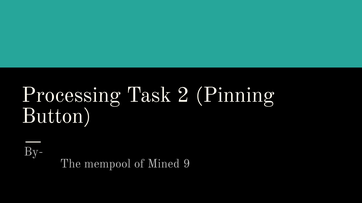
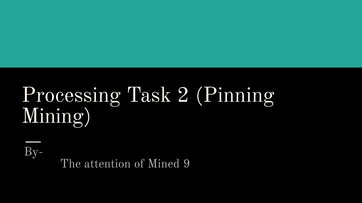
Button: Button -> Mining (56, 116)
mempool: mempool -> attention (107, 164)
